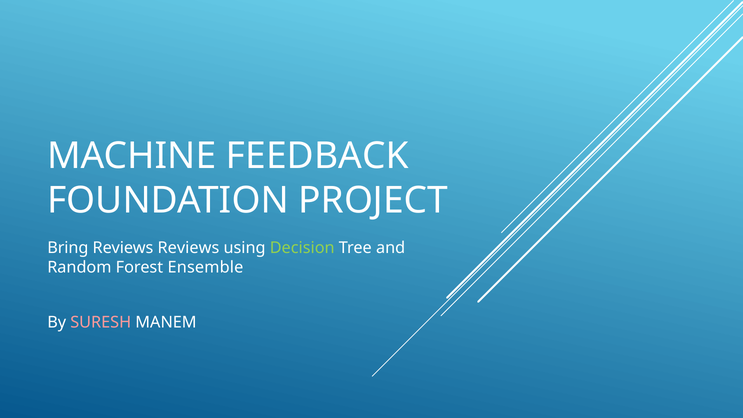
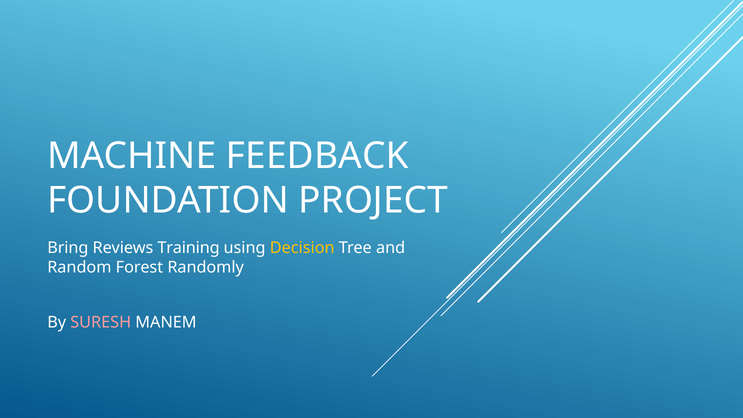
Reviews Reviews: Reviews -> Training (189, 248)
Decision colour: light green -> yellow (302, 248)
Ensemble: Ensemble -> Randomly (206, 267)
